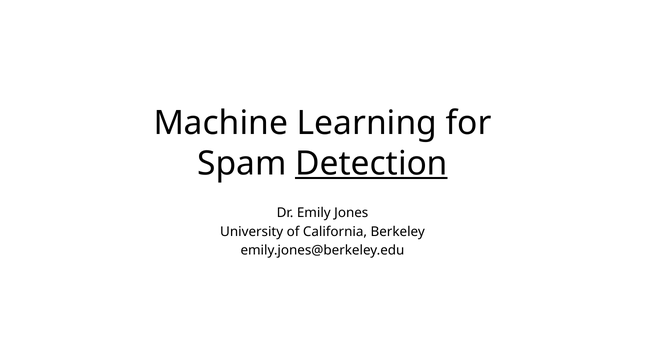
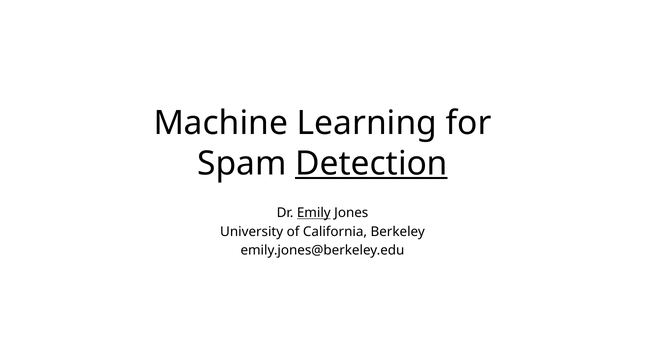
Emily underline: none -> present (314, 213)
